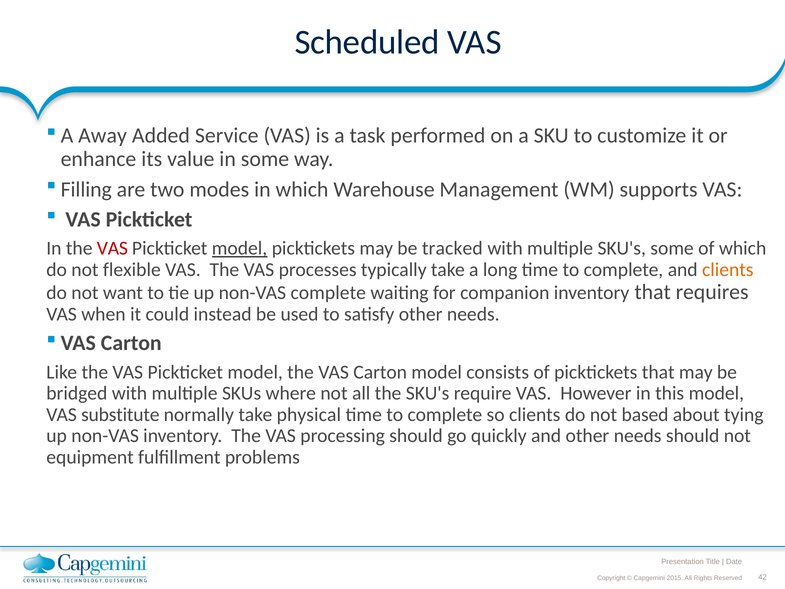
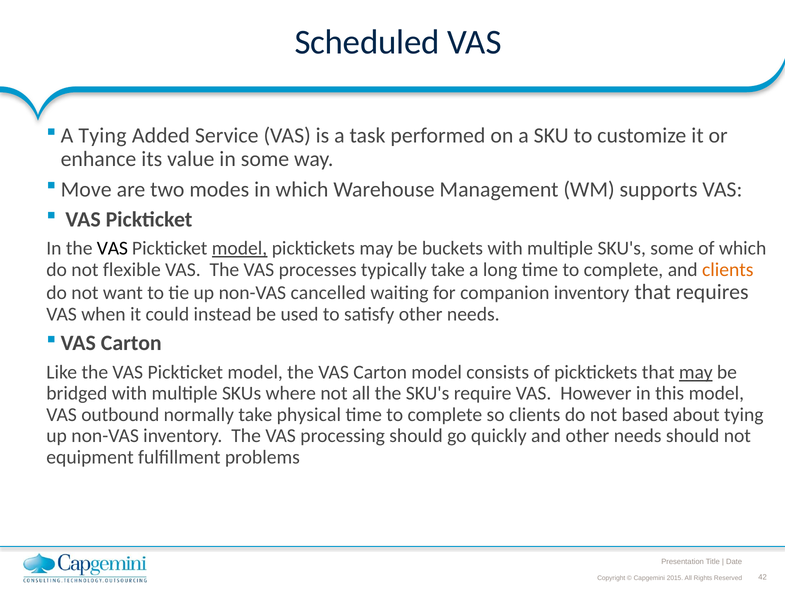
A Away: Away -> Tying (102, 136)
Filling: Filling -> Move (86, 189)
VAS colour: red -> black (112, 248)
tracked: tracked -> buckets (452, 248)
non-VAS complete: complete -> cancelled (328, 293)
may underline: none -> present (696, 372)
substitute: substitute -> outbound (120, 414)
